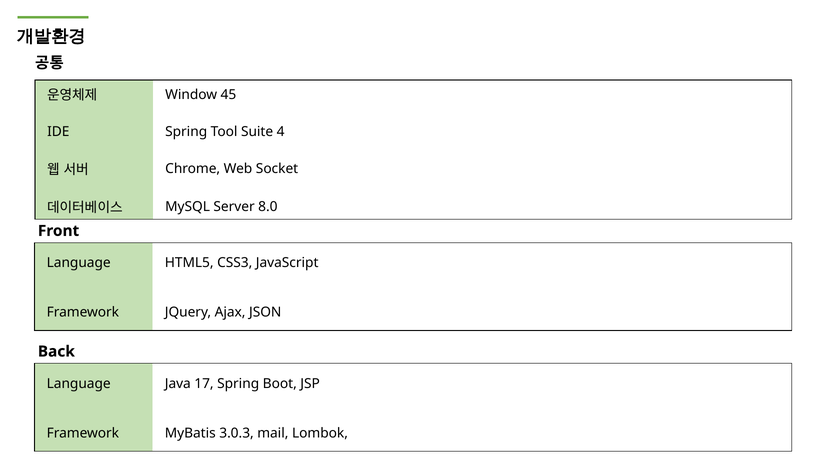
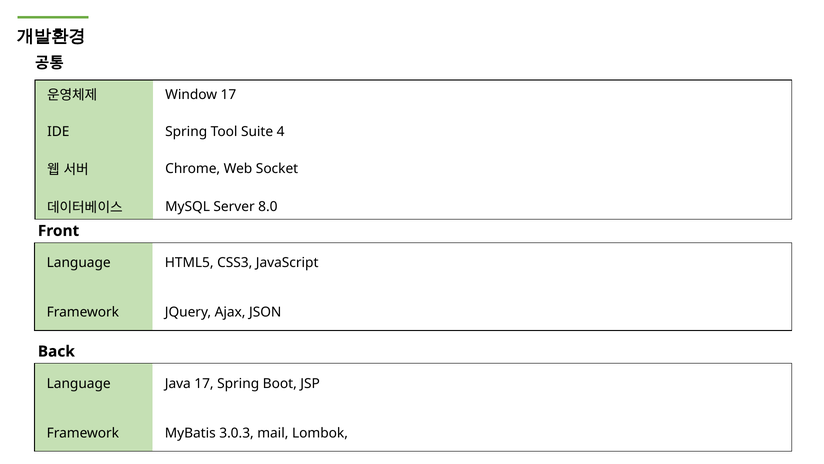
Window 45: 45 -> 17 (228, 94)
